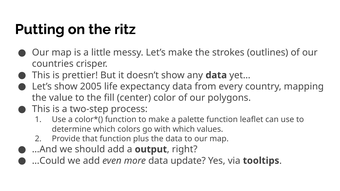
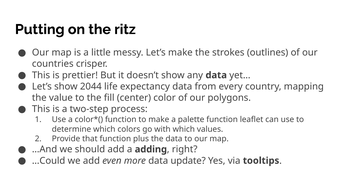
2005: 2005 -> 2044 (91, 87)
output: output -> adding (151, 150)
